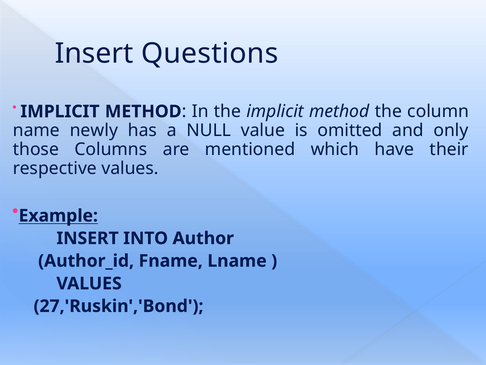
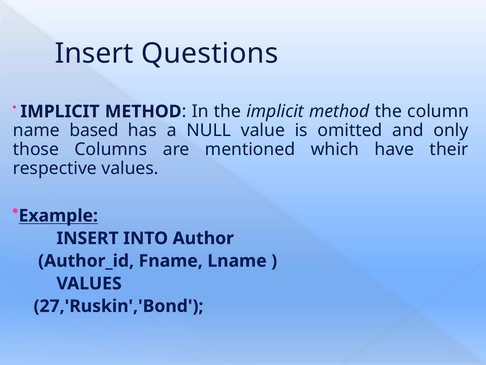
newly: newly -> based (94, 130)
